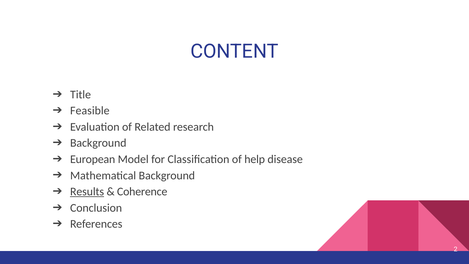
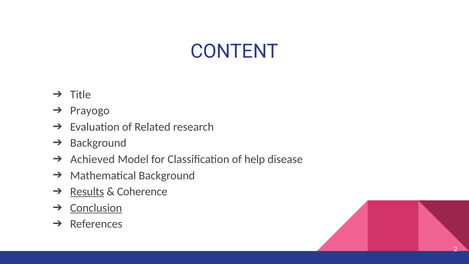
Feasible: Feasible -> Prayogo (90, 111)
European: European -> Achieved (93, 159)
Conclusion underline: none -> present (96, 208)
